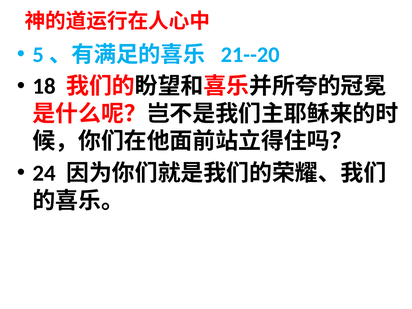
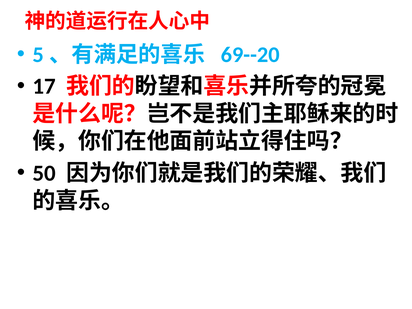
21--20: 21--20 -> 69--20 (250, 55)
18: 18 -> 17 (44, 86)
24: 24 -> 50 (44, 173)
